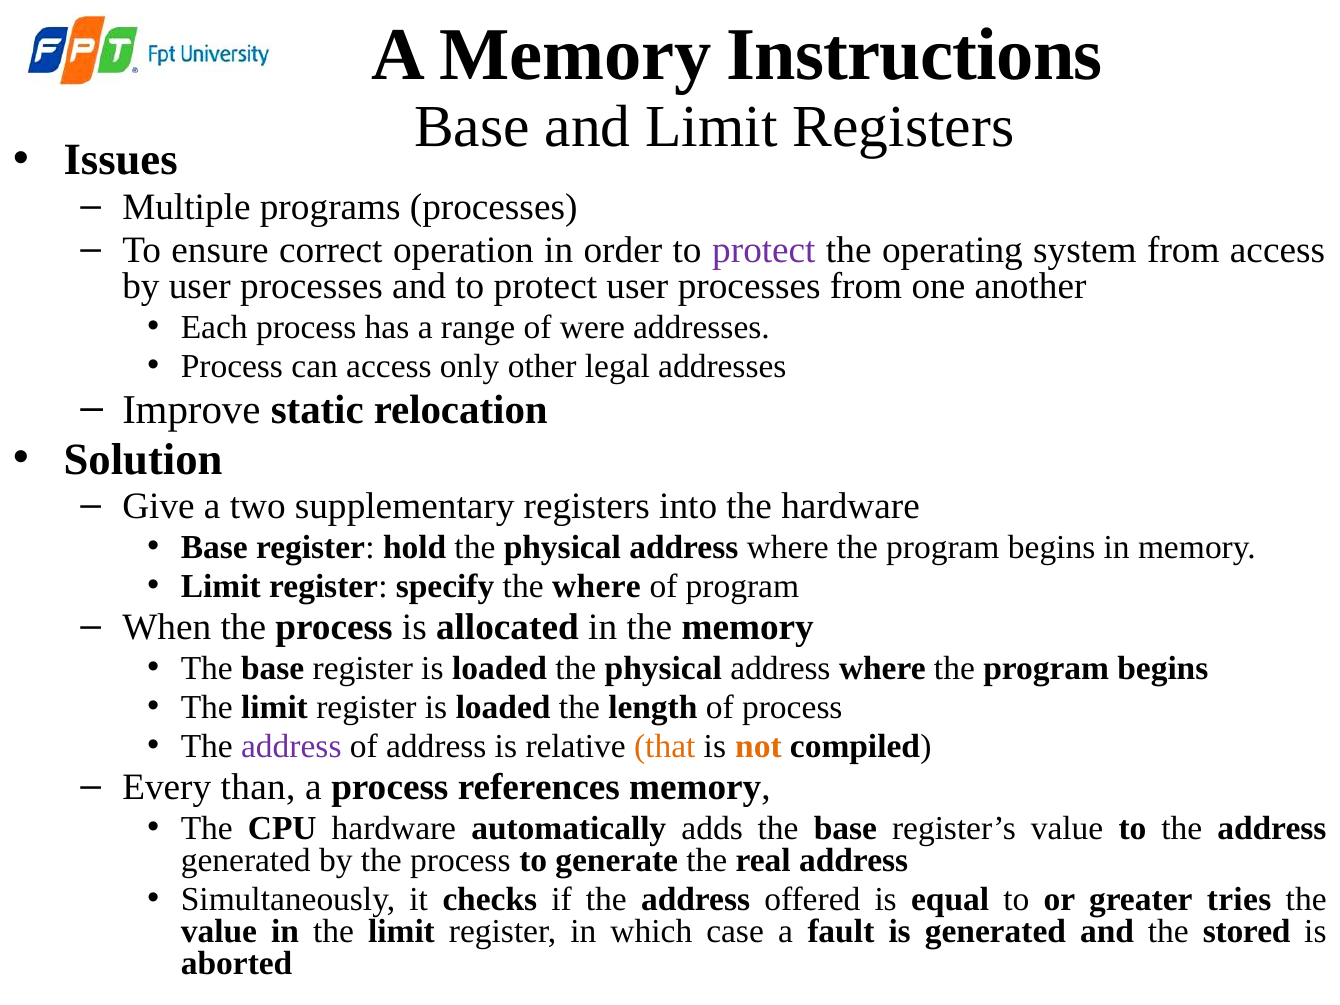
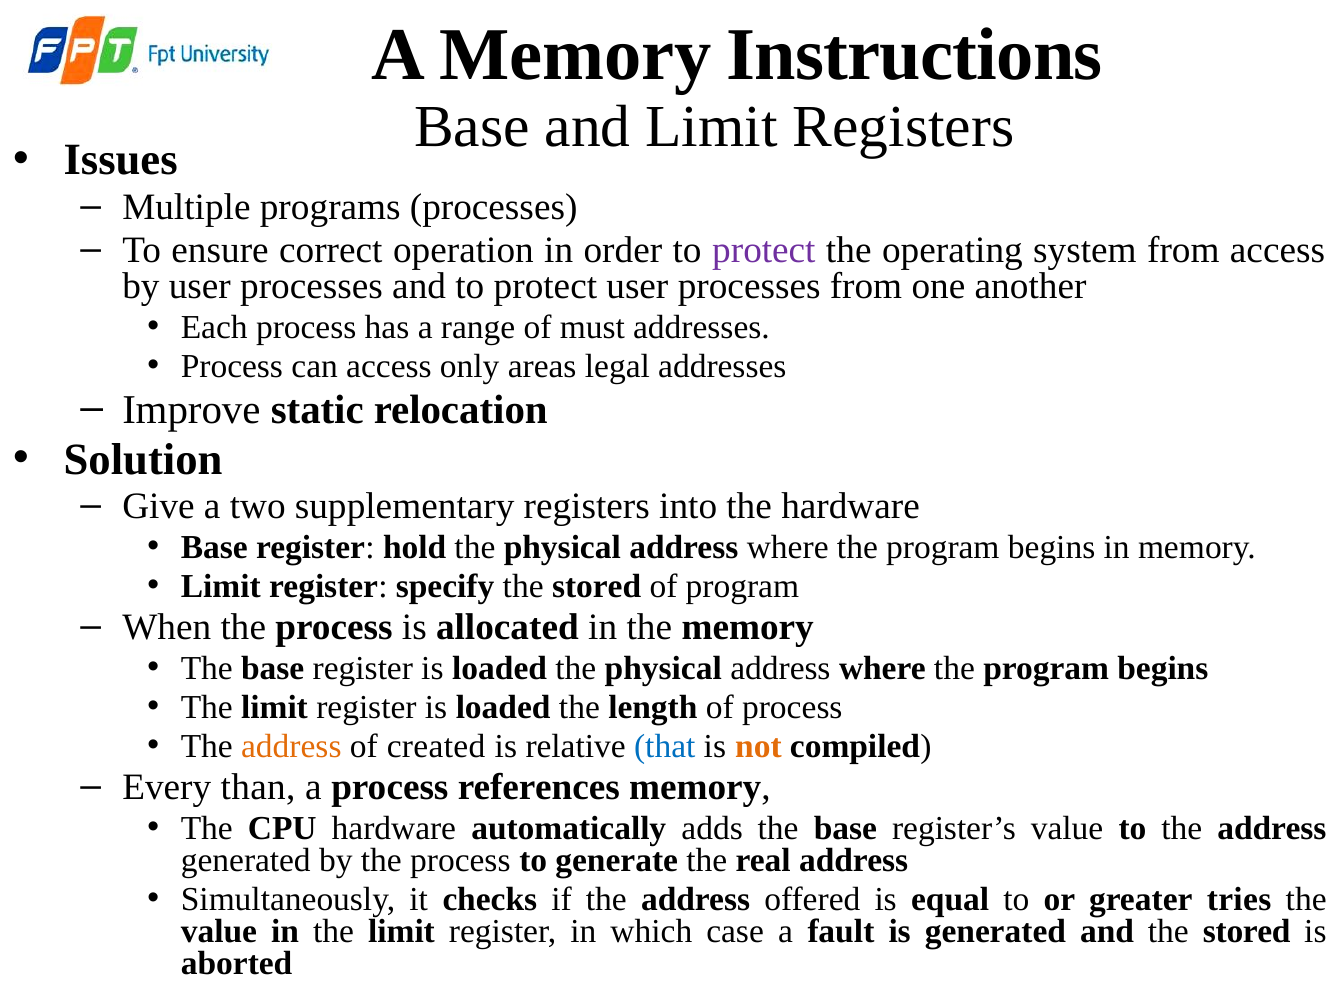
were: were -> must (592, 327)
other: other -> areas (542, 366)
specify the where: where -> stored (597, 586)
address colour: purple -> orange (291, 746)
of address: address -> created (436, 746)
that colour: orange -> blue (665, 746)
